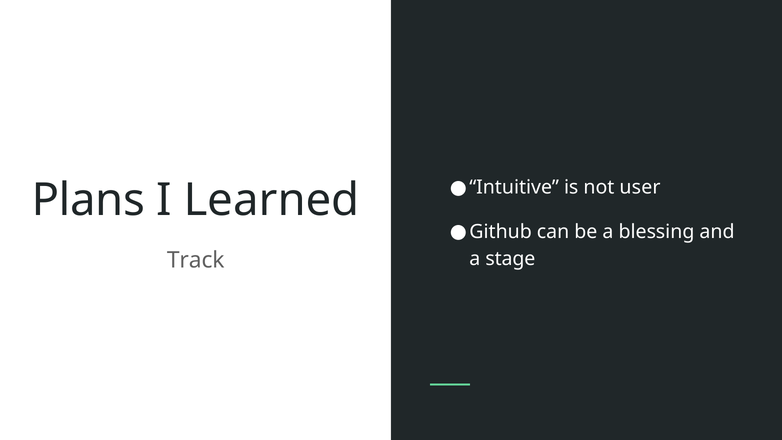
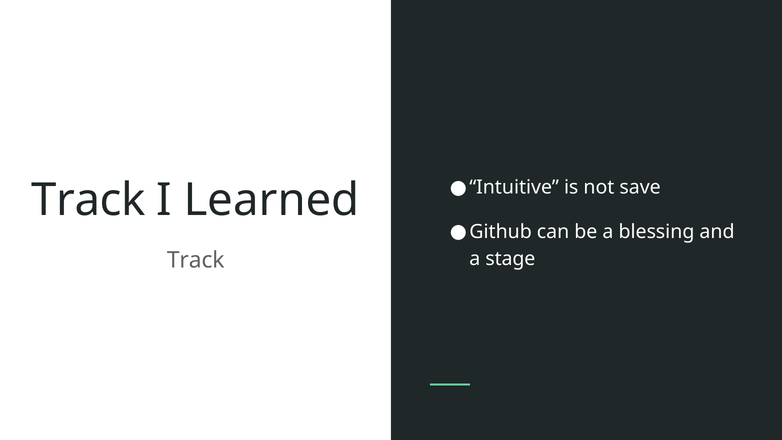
user: user -> save (640, 187)
Plans: Plans -> Track (88, 200)
